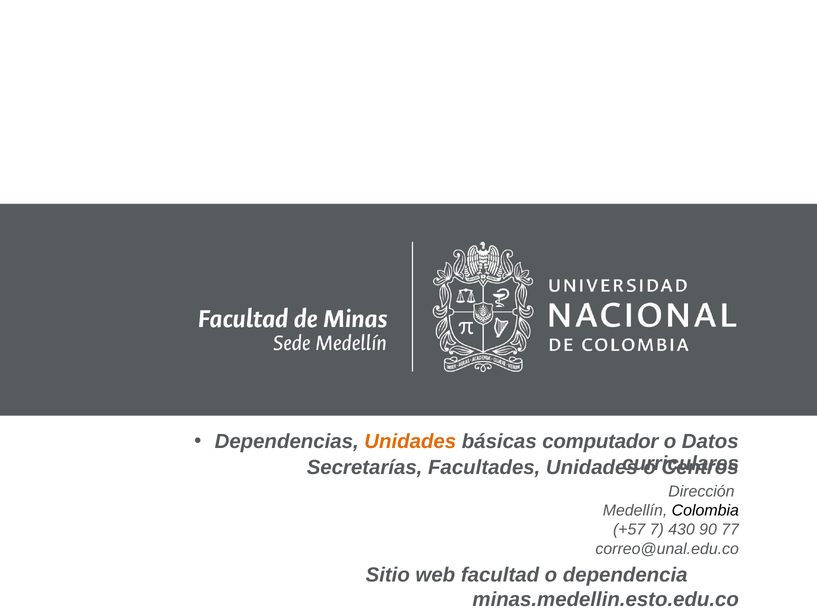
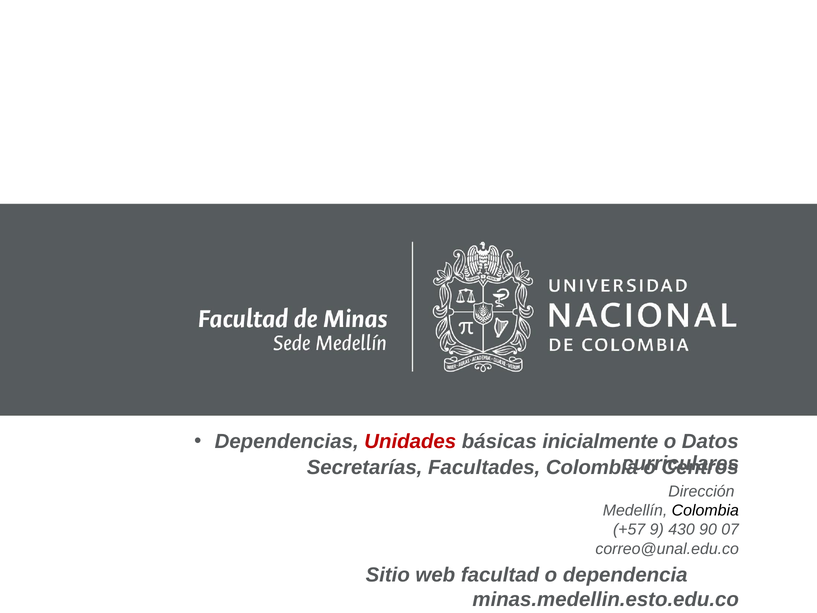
Unidades colour: orange -> red (410, 441)
computador: computador -> inicialmente (600, 441)
Facultades Unidades: Unidades -> Colombia (592, 467)
7: 7 -> 9 (657, 529)
77: 77 -> 07 (730, 529)
